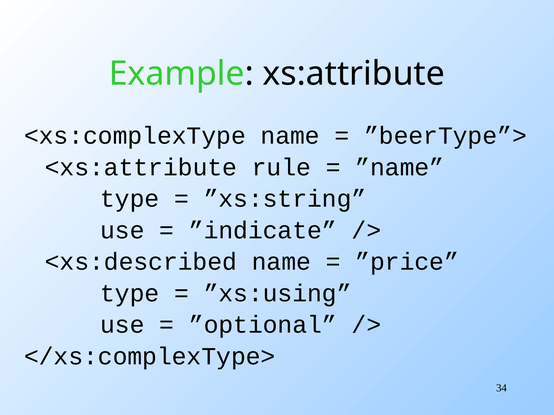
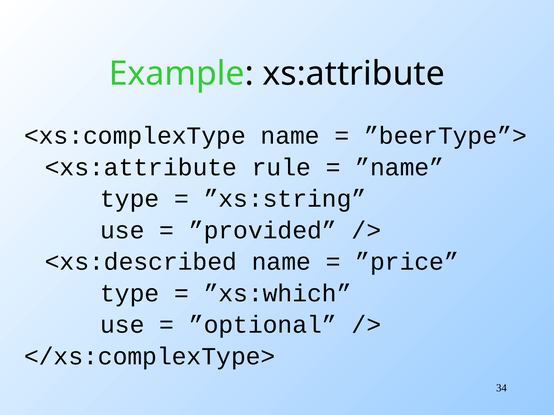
”indicate: ”indicate -> ”provided (263, 231)
”xs:using: ”xs:using -> ”xs:which (278, 294)
